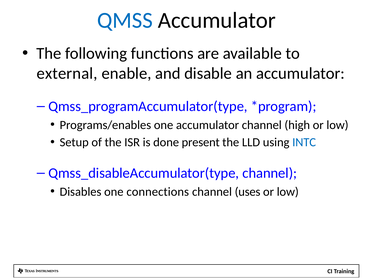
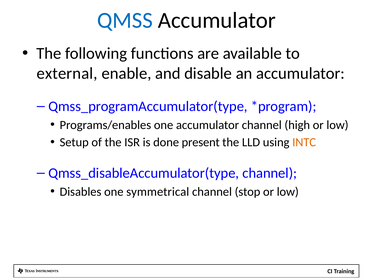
INTC colour: blue -> orange (304, 142)
connections: connections -> symmetrical (158, 192)
uses: uses -> stop (248, 192)
